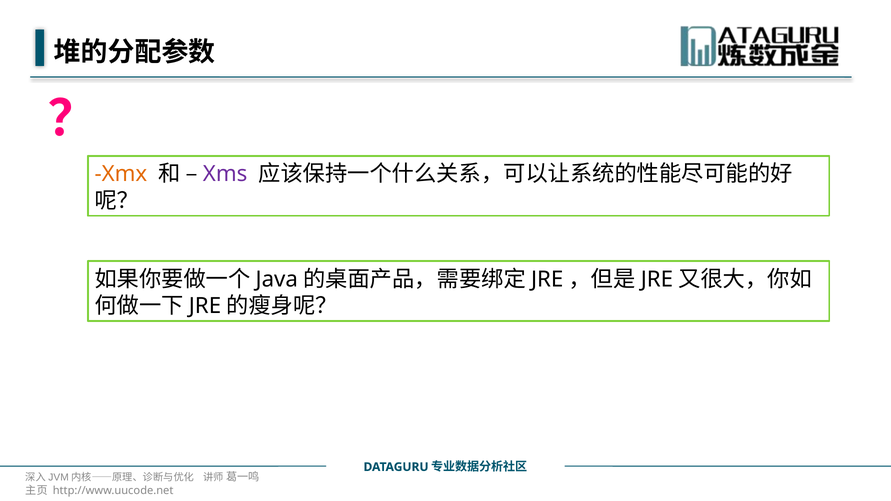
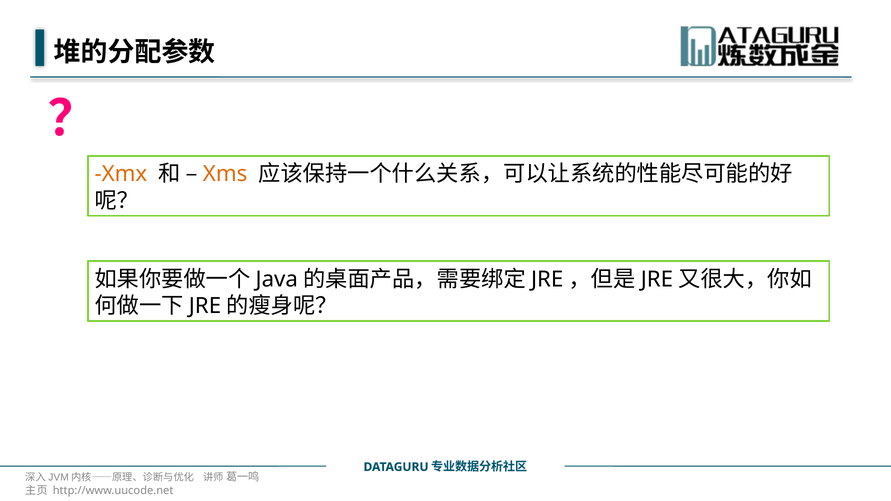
Xms colour: purple -> orange (225, 174)
